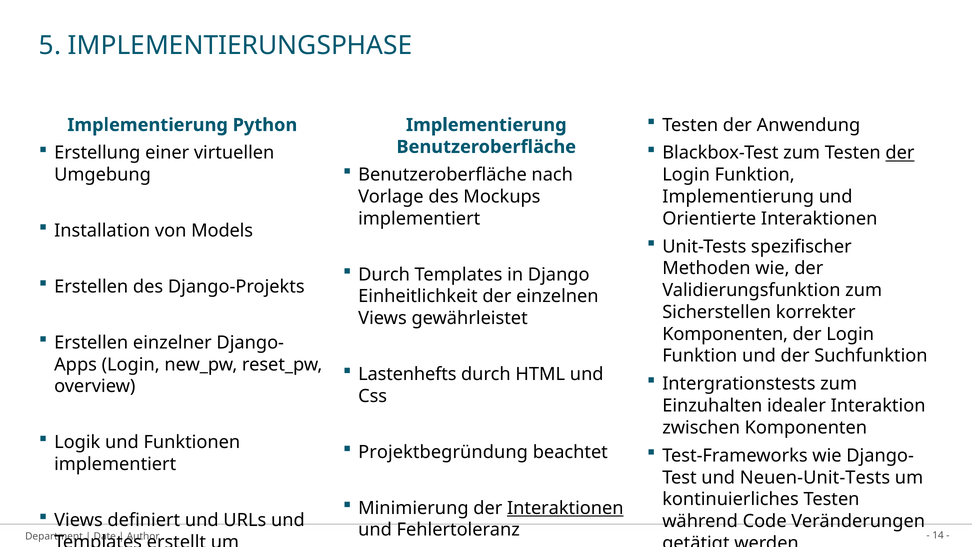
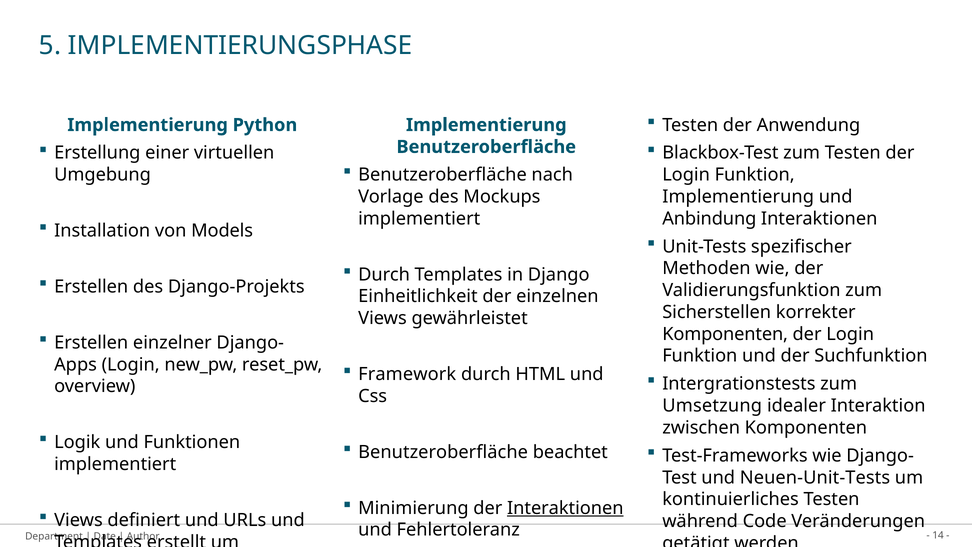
der underline: present -> none (900, 153)
Orientierte: Orientierte -> Anbindung (709, 219)
Lastenhefts: Lastenhefts -> Framework (407, 374)
Einzuhalten: Einzuhalten -> Umsetzung (712, 406)
Projektbegründung: Projektbegründung -> Benutzeroberfläche (443, 452)
